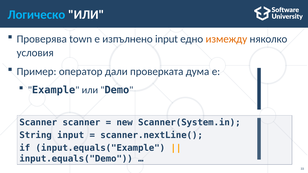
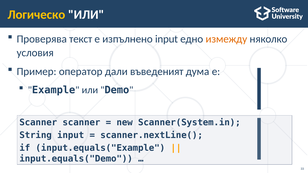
Логическо colour: light blue -> yellow (36, 15)
town: town -> текст (81, 39)
проверката: проверката -> въведеният (157, 72)
